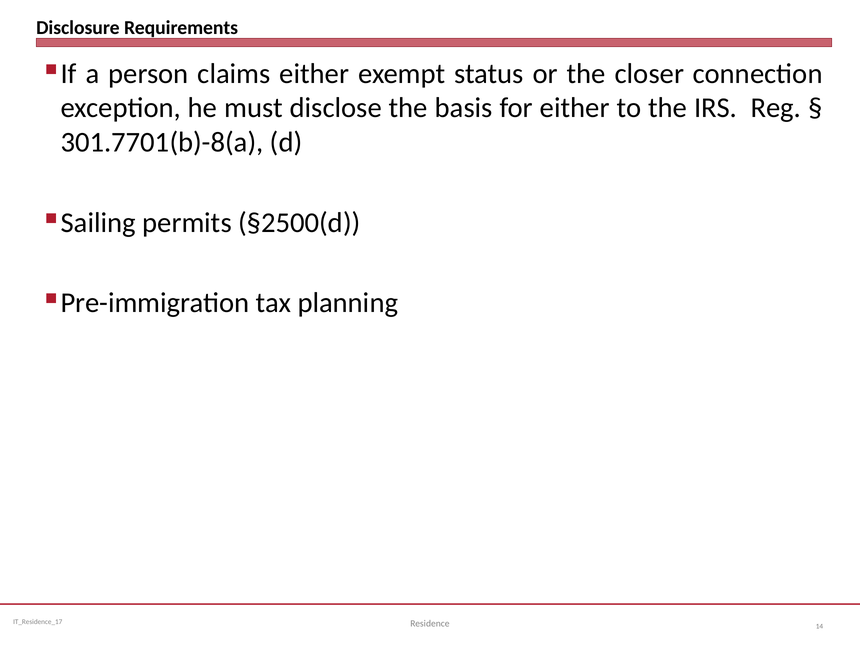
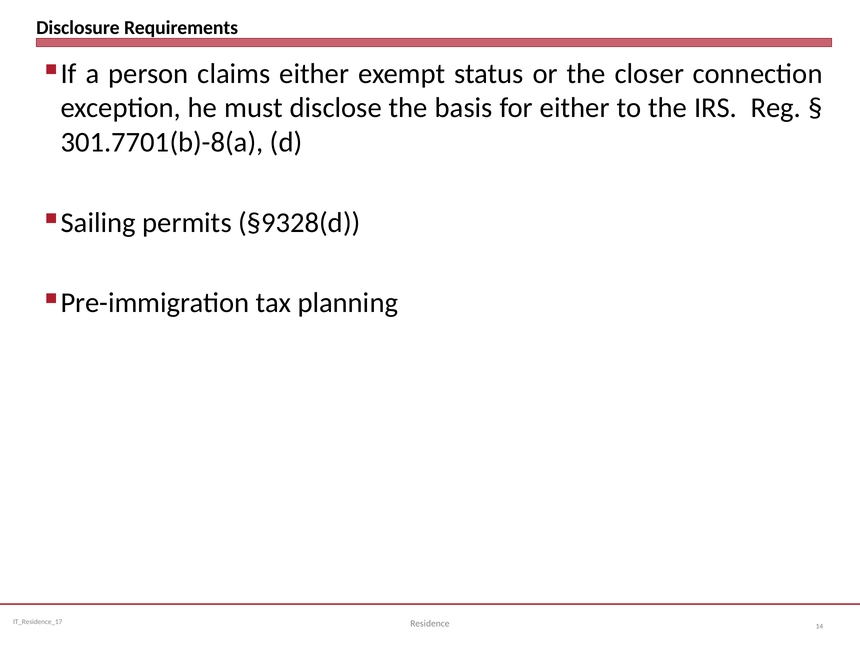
§2500(d: §2500(d -> §9328(d (299, 223)
